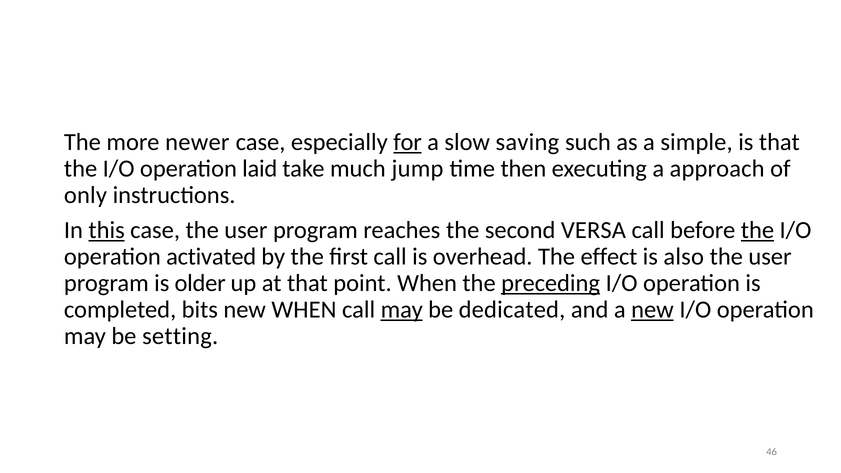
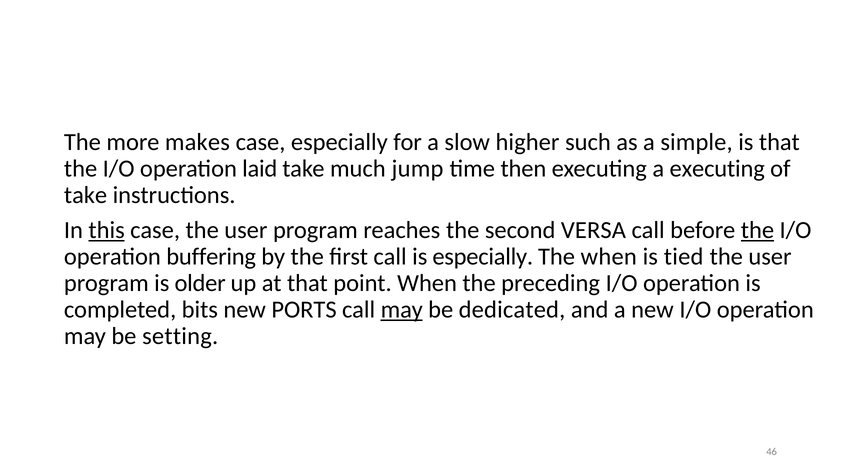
newer: newer -> makes (197, 142)
for underline: present -> none (408, 142)
saving: saving -> higher (528, 142)
a approach: approach -> executing (717, 169)
only: only -> take (86, 195)
activated: activated -> buffering (211, 257)
is overhead: overhead -> especially (483, 257)
The effect: effect -> when (609, 257)
also: also -> tied (684, 257)
preceding underline: present -> none (551, 283)
new WHEN: WHEN -> PORTS (304, 310)
new underline: present -> none (652, 310)
